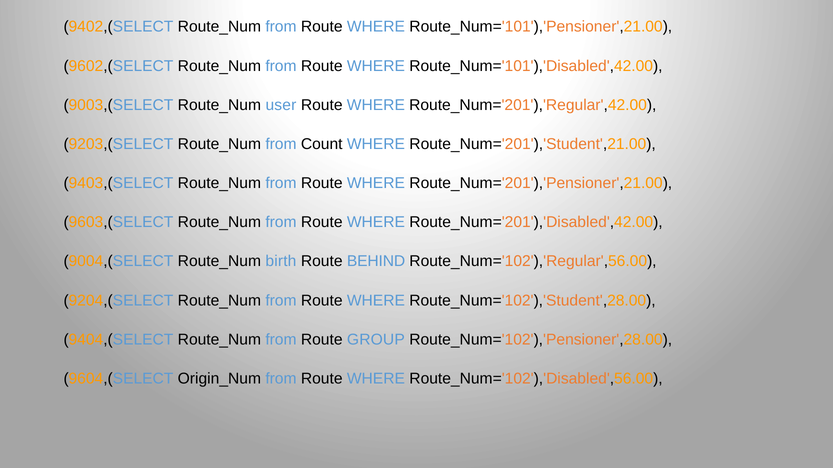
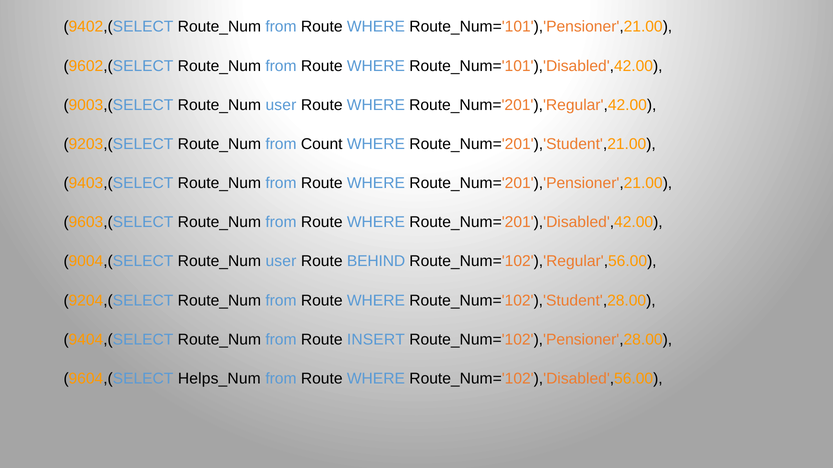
9004,(SELECT Route_Num birth: birth -> user (281, 262)
GROUP: GROUP -> INSERT (376, 340)
Origin_Num: Origin_Num -> Helps_Num (219, 379)
